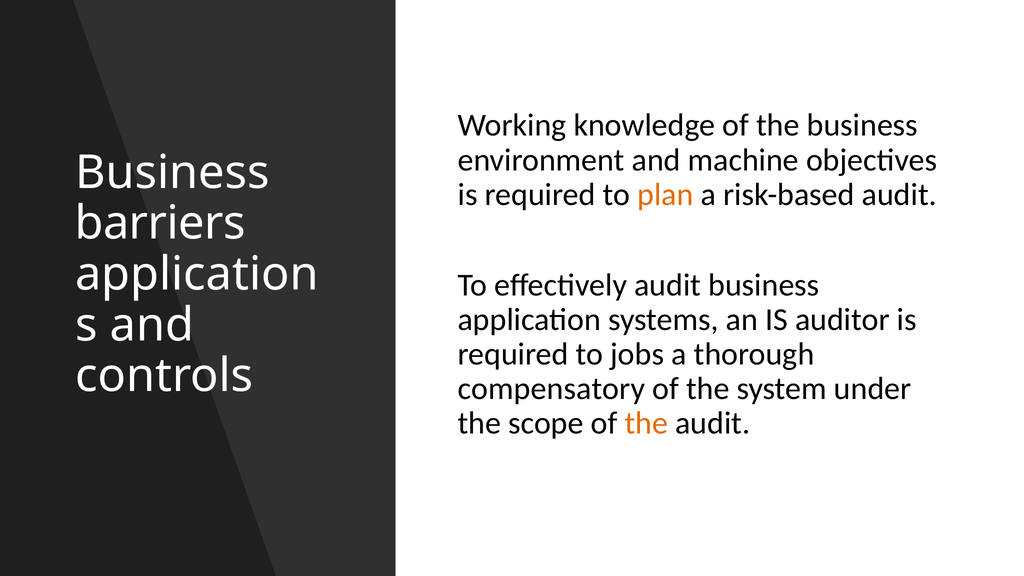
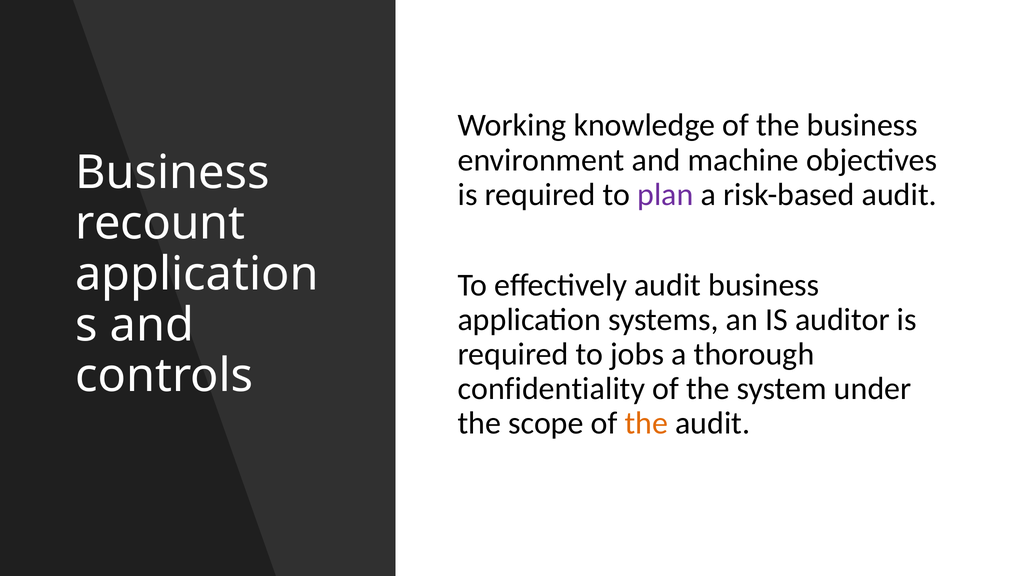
plan colour: orange -> purple (665, 195)
barriers: barriers -> recount (160, 223)
compensatory: compensatory -> confidentiality (551, 389)
